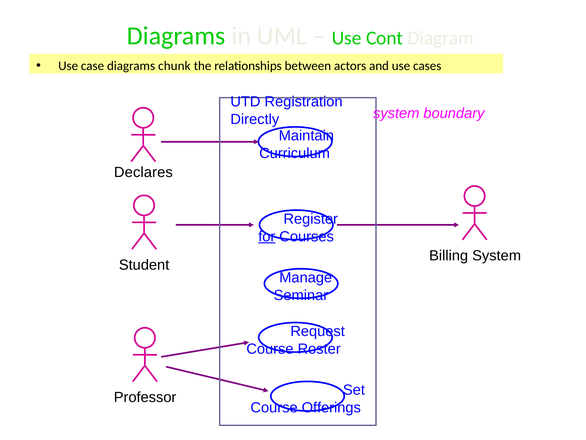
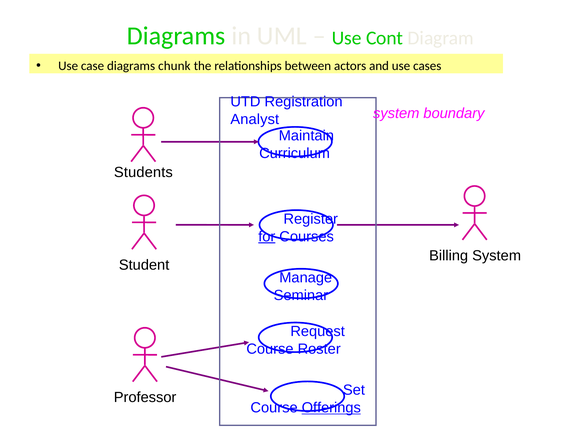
Directly: Directly -> Analyst (255, 119)
Declares: Declares -> Students (143, 172)
Offerings underline: none -> present (331, 407)
